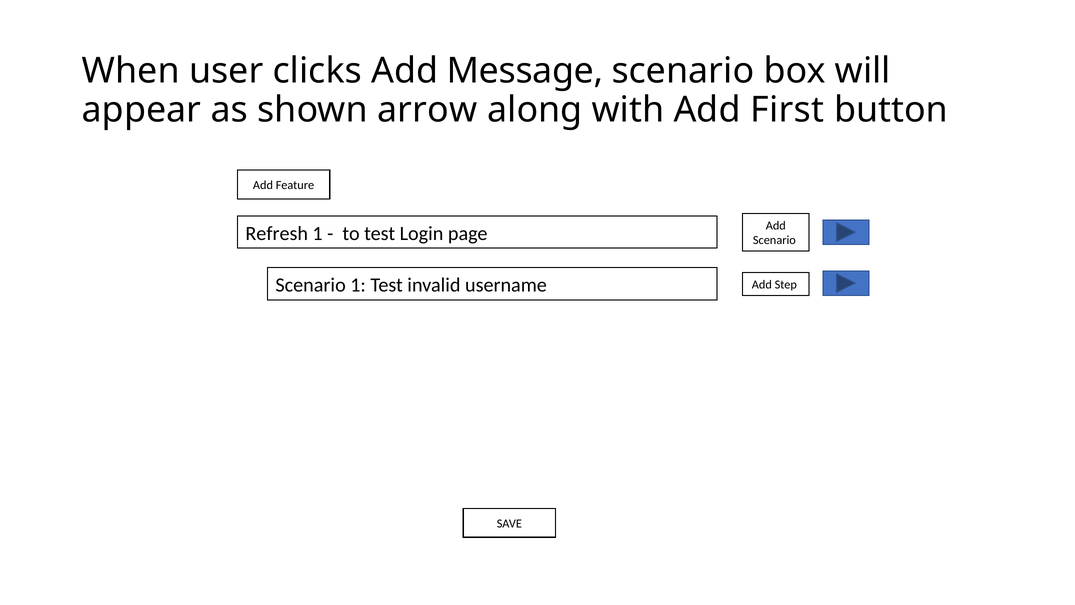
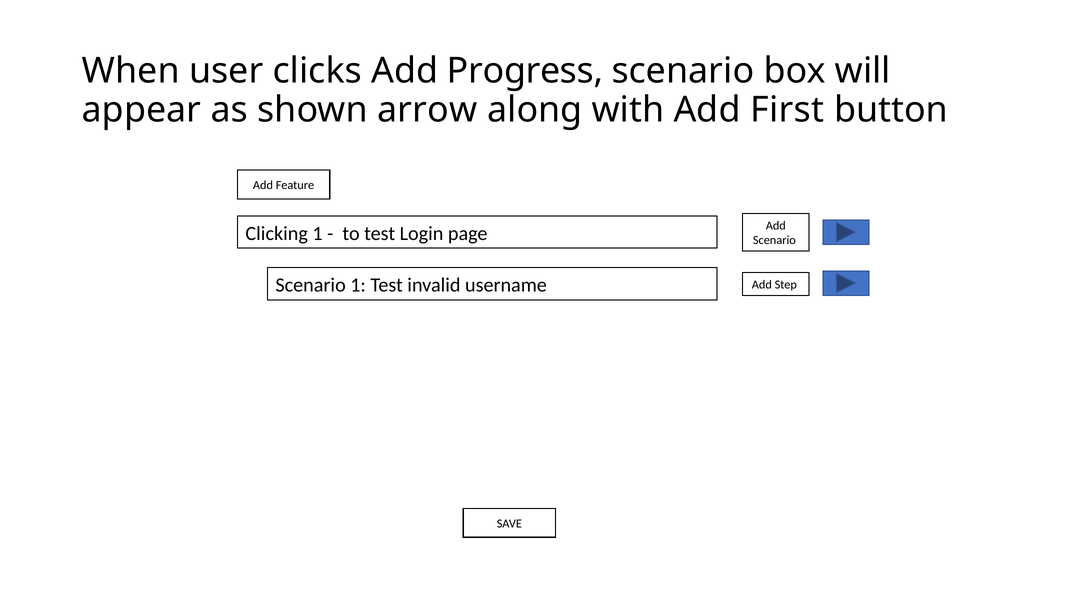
Message: Message -> Progress (525, 71)
Refresh: Refresh -> Clicking (277, 233)
